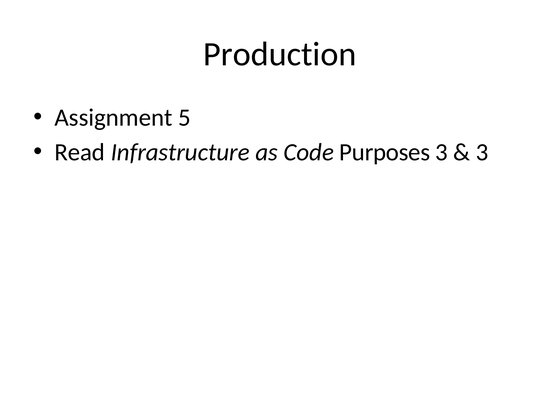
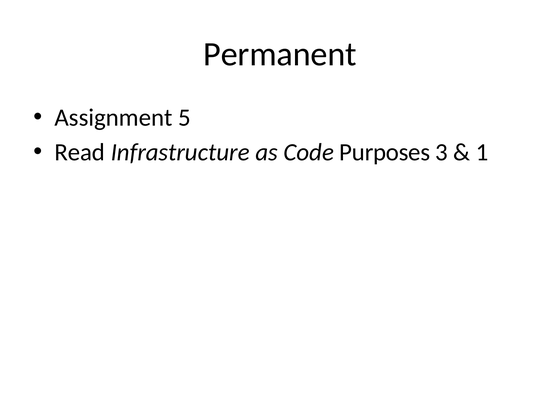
Production: Production -> Permanent (280, 54)
3: 3 -> 1 (482, 152)
